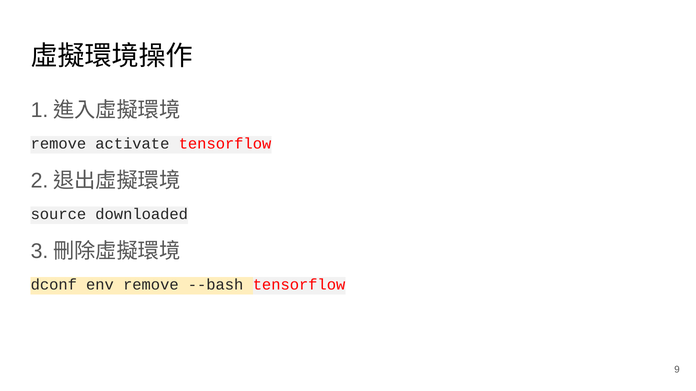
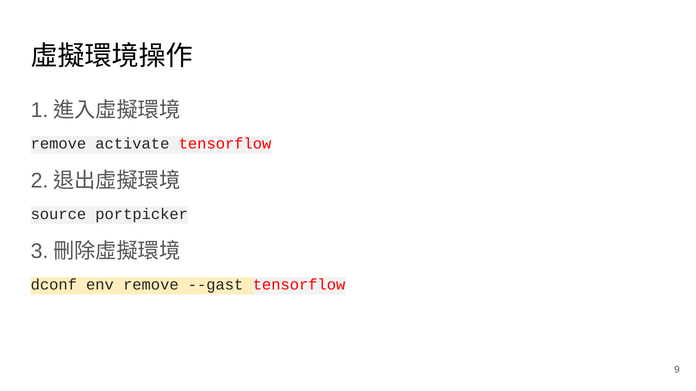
downloaded: downloaded -> portpicker (142, 215)
--bash: --bash -> --gast (216, 285)
